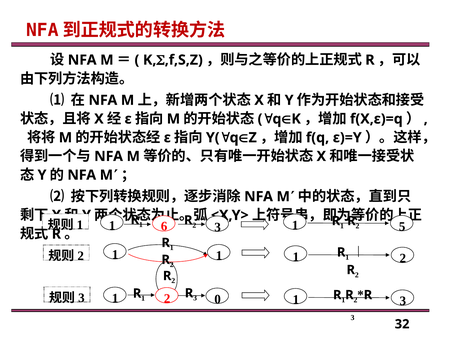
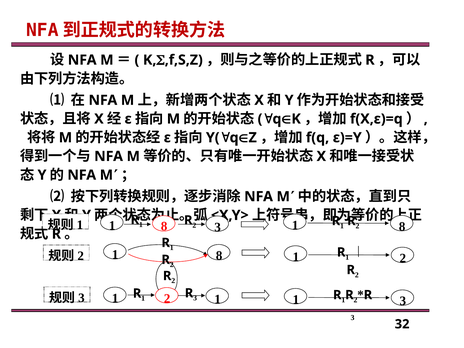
2 5: 5 -> 8 (402, 227)
6: 6 -> 8 (164, 226)
1: 1 -> 8 (219, 256)
1 2 0: 0 -> 1 (218, 299)
